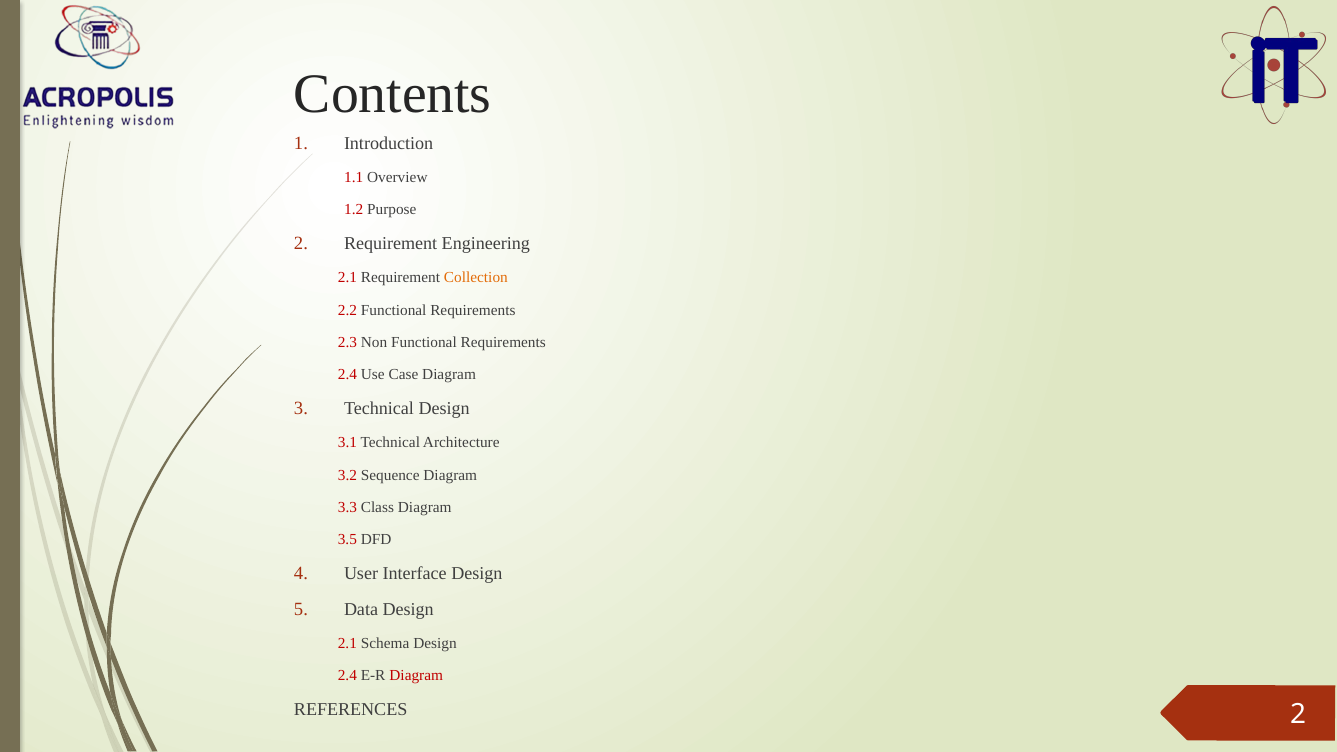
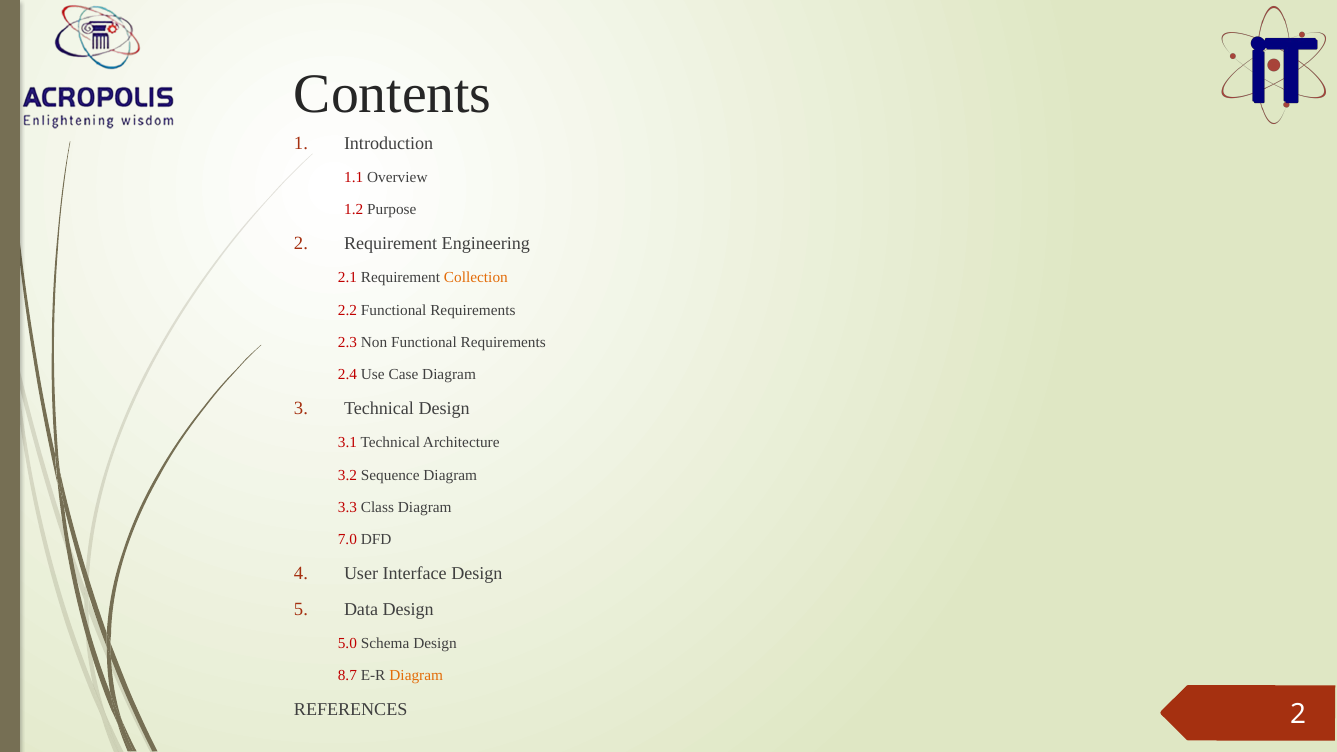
3.5: 3.5 -> 7.0 (347, 540)
2.1: 2.1 -> 5.0 (347, 643)
2.4: 2.4 -> 8.7 (347, 676)
Diagram colour: red -> orange (416, 676)
